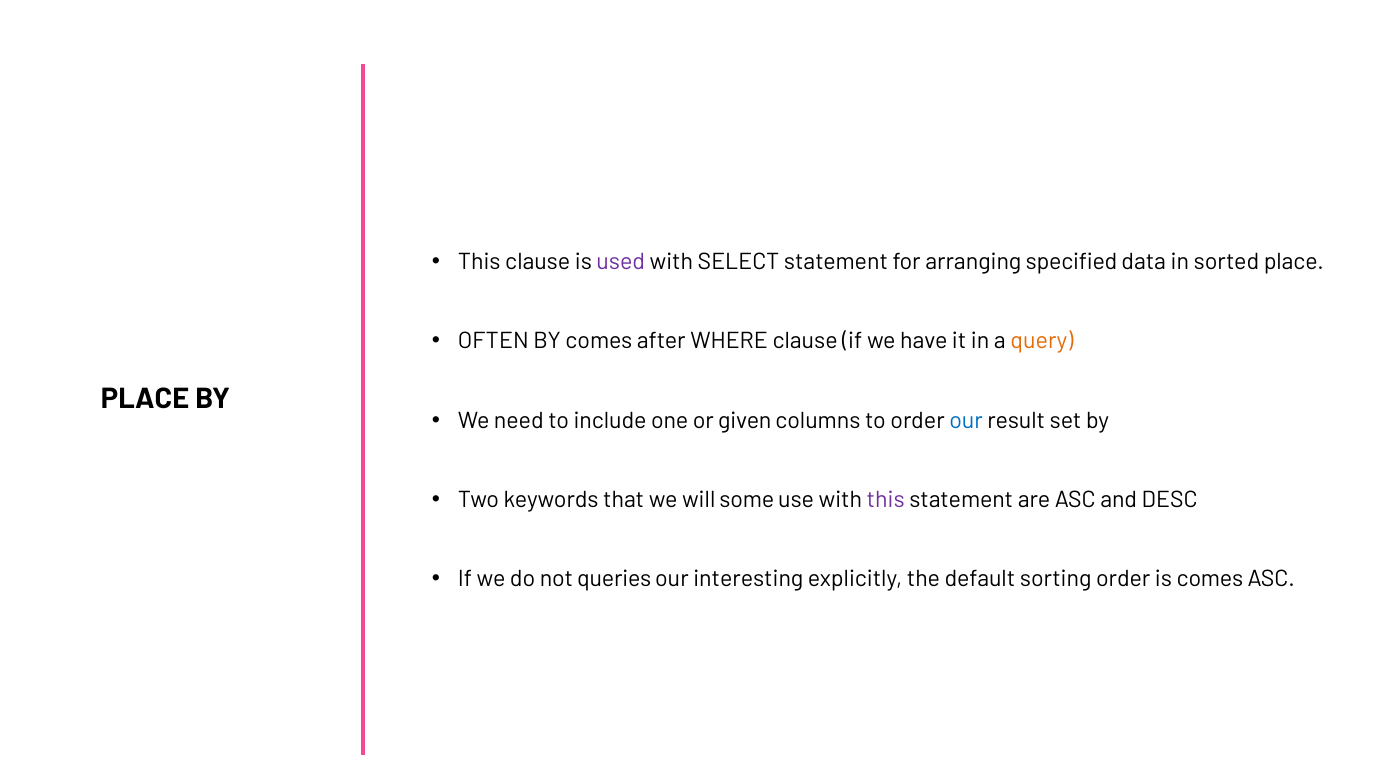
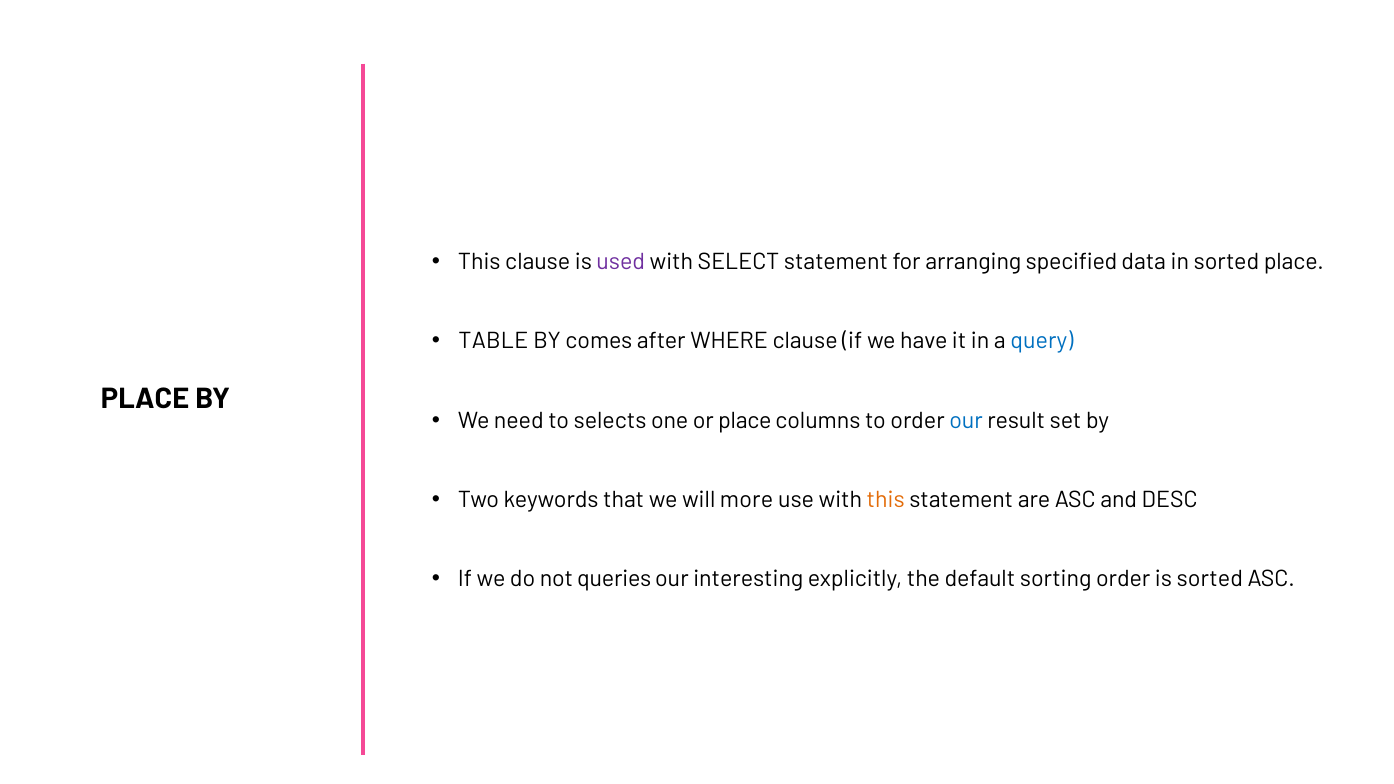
OFTEN: OFTEN -> TABLE (493, 341)
query colour: orange -> blue (1042, 341)
include: include -> selects (610, 420)
or given: given -> place (745, 420)
some: some -> more (747, 500)
this colour: purple -> orange (886, 500)
is comes: comes -> sorted (1210, 579)
